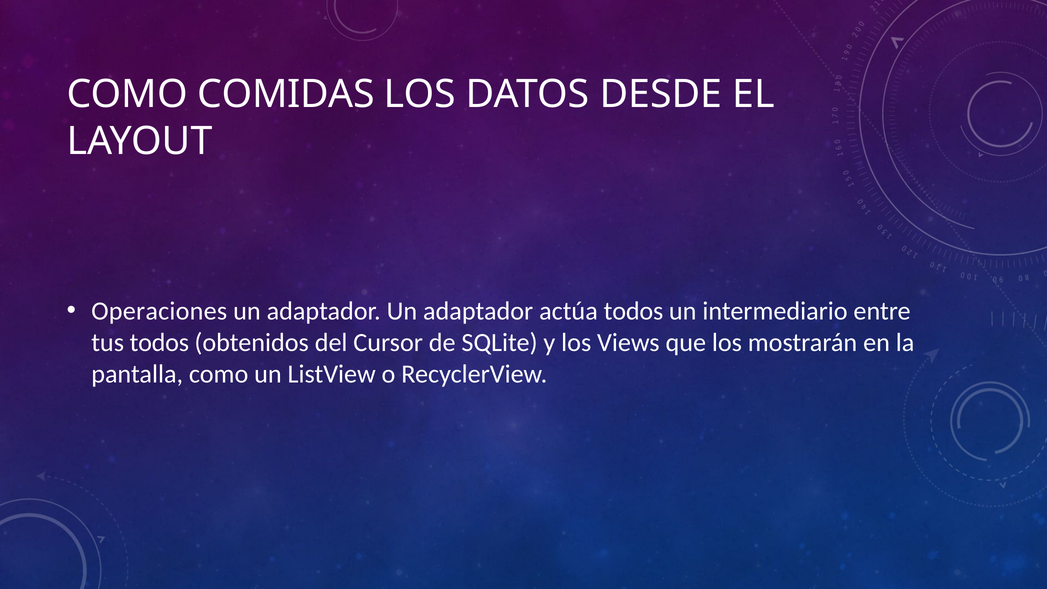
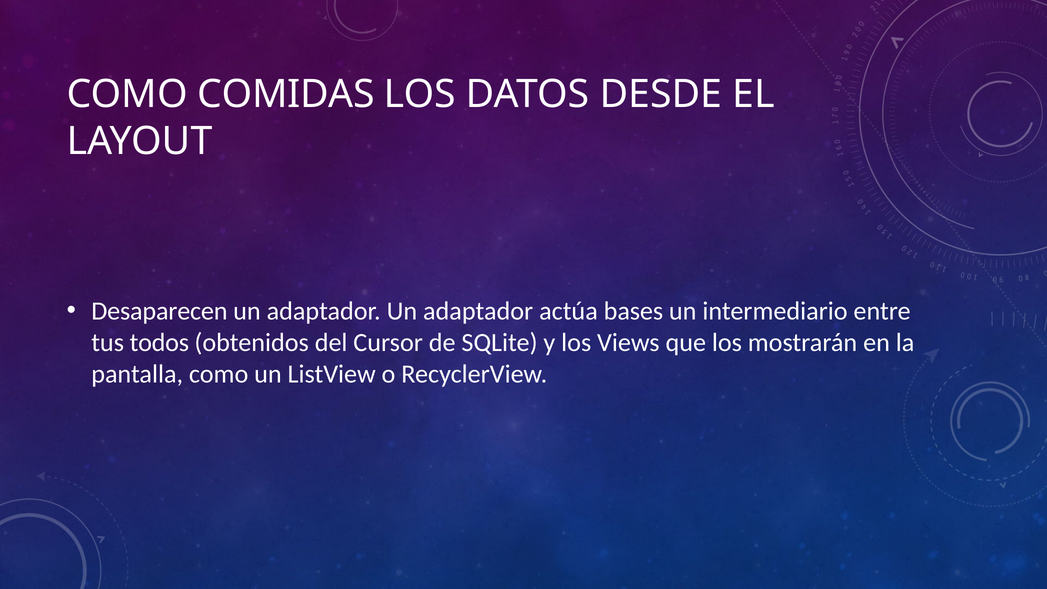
Operaciones: Operaciones -> Desaparecen (159, 311)
actúa todos: todos -> bases (633, 311)
